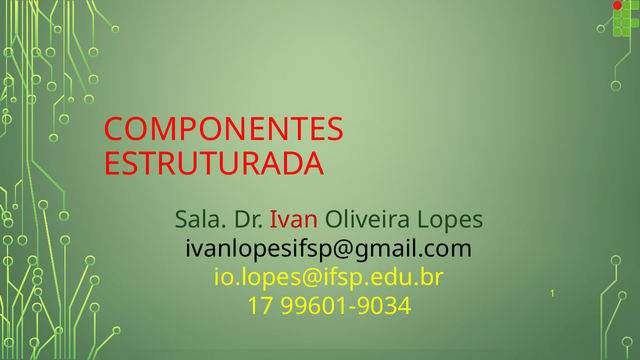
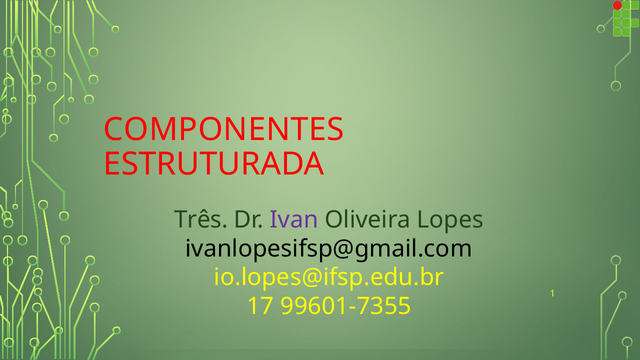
Sala: Sala -> Três (201, 220)
Ivan colour: red -> purple (294, 220)
99601-9034: 99601-9034 -> 99601-7355 (346, 306)
